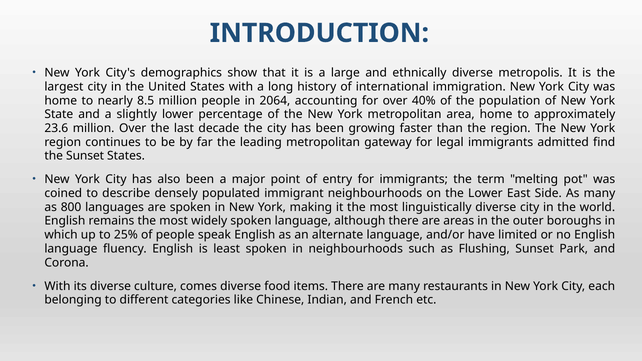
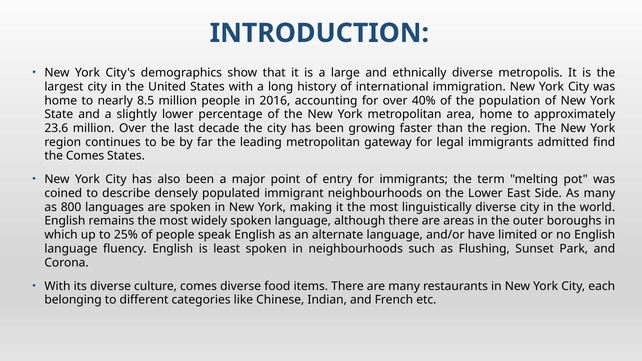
2064: 2064 -> 2016 (275, 101)
the Sunset: Sunset -> Comes (85, 156)
